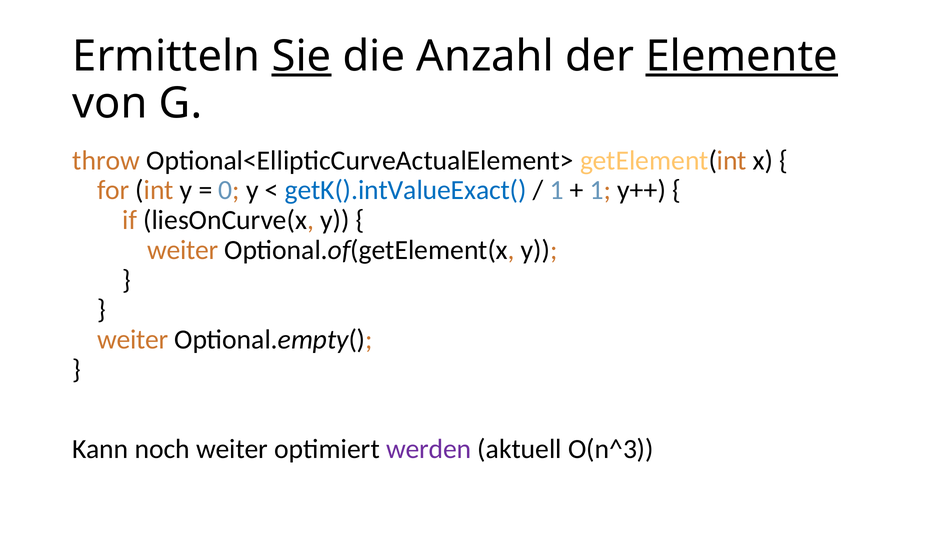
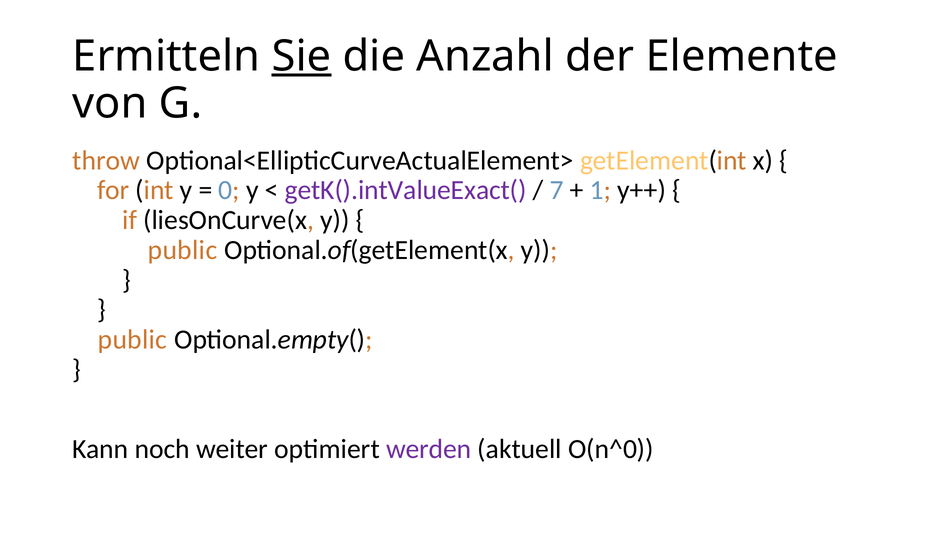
Elemente underline: present -> none (742, 56)
getK().intValueExact( colour: blue -> purple (406, 190)
1: 1 -> 7 (557, 190)
weiter: weiter -> public (183, 250)
weiter: weiter -> public (132, 339)
O(n^3: O(n^3 -> O(n^0 (611, 449)
